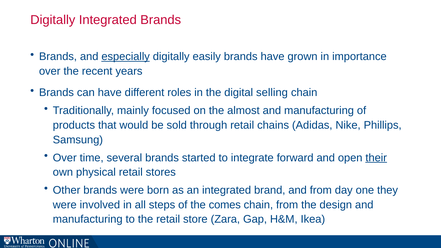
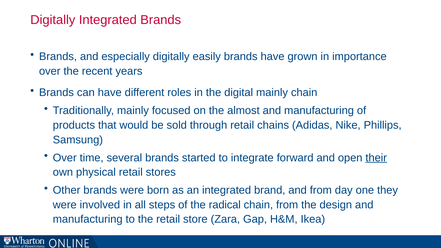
especially underline: present -> none (126, 57)
digital selling: selling -> mainly (272, 93)
comes: comes -> radical (225, 205)
